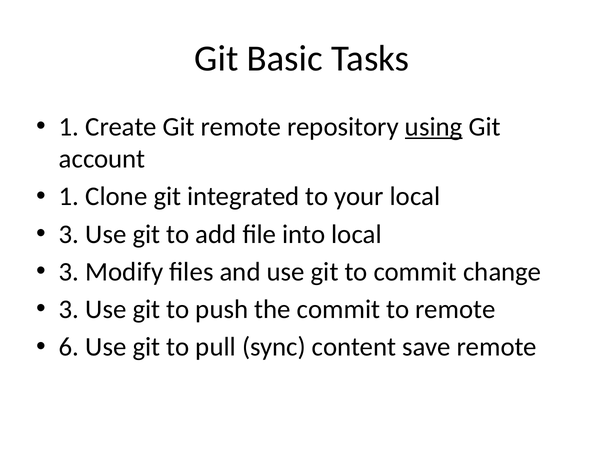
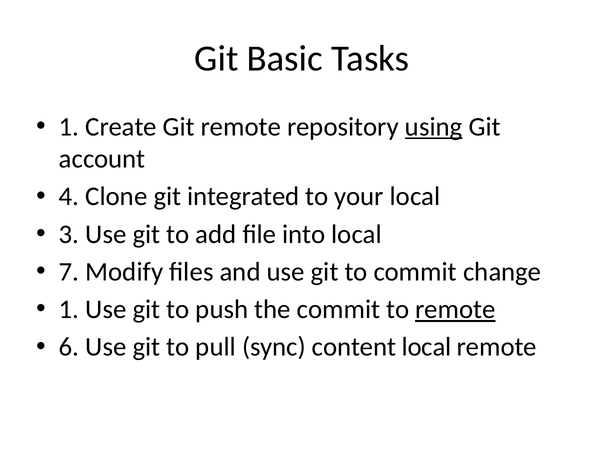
1: 1 -> 4 (69, 197)
3: 3 -> 7 (69, 272)
3: 3 -> 1 (69, 309)
remote underline: none -> present (455, 309)
content save: save -> local (427, 347)
